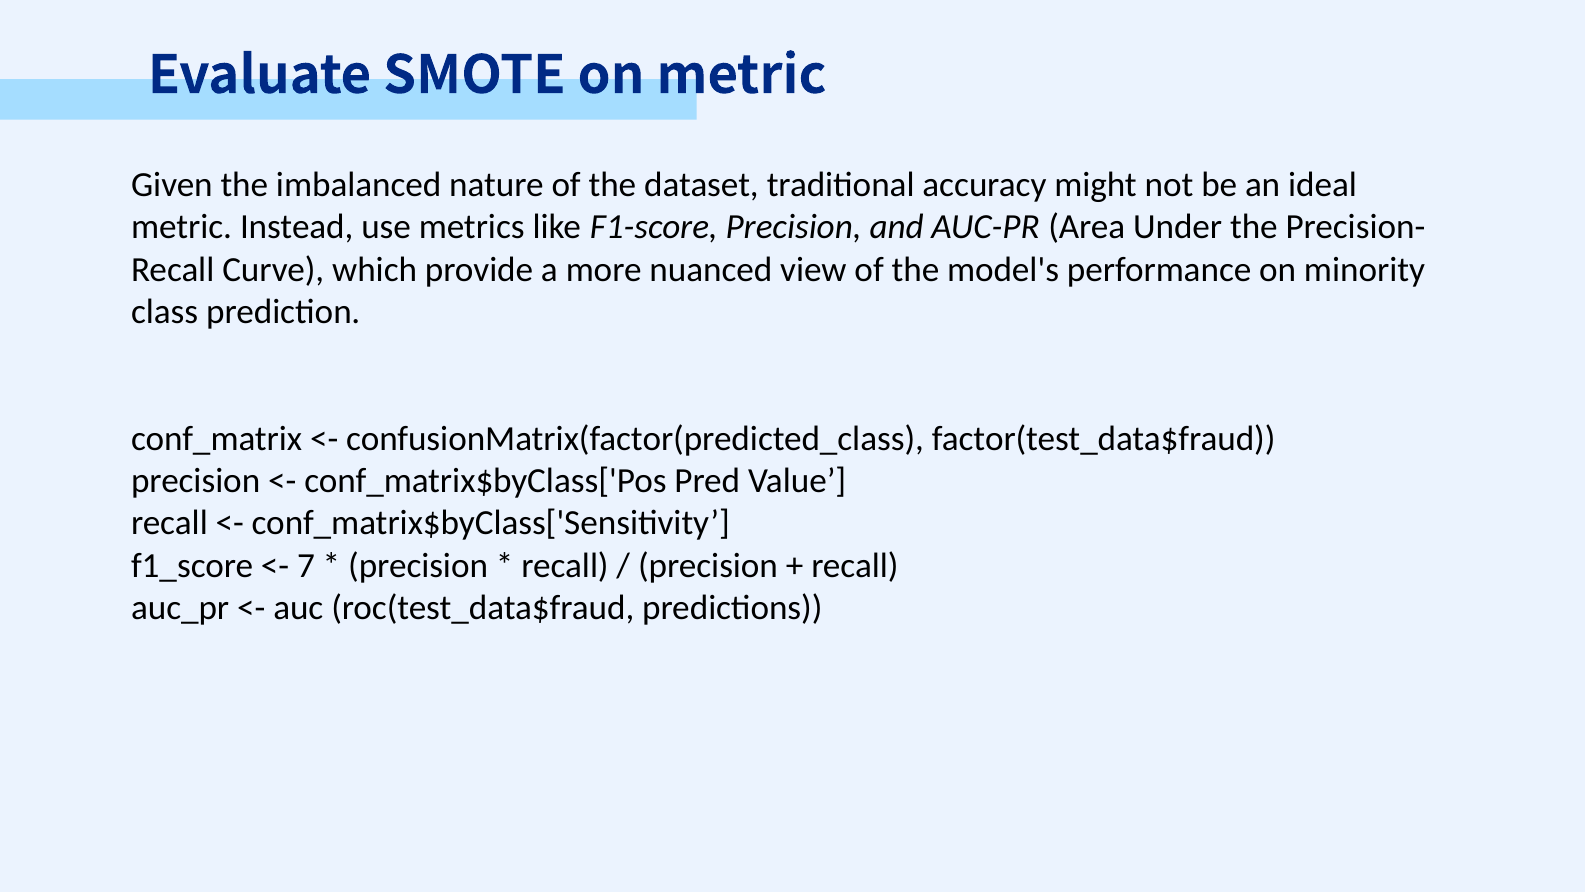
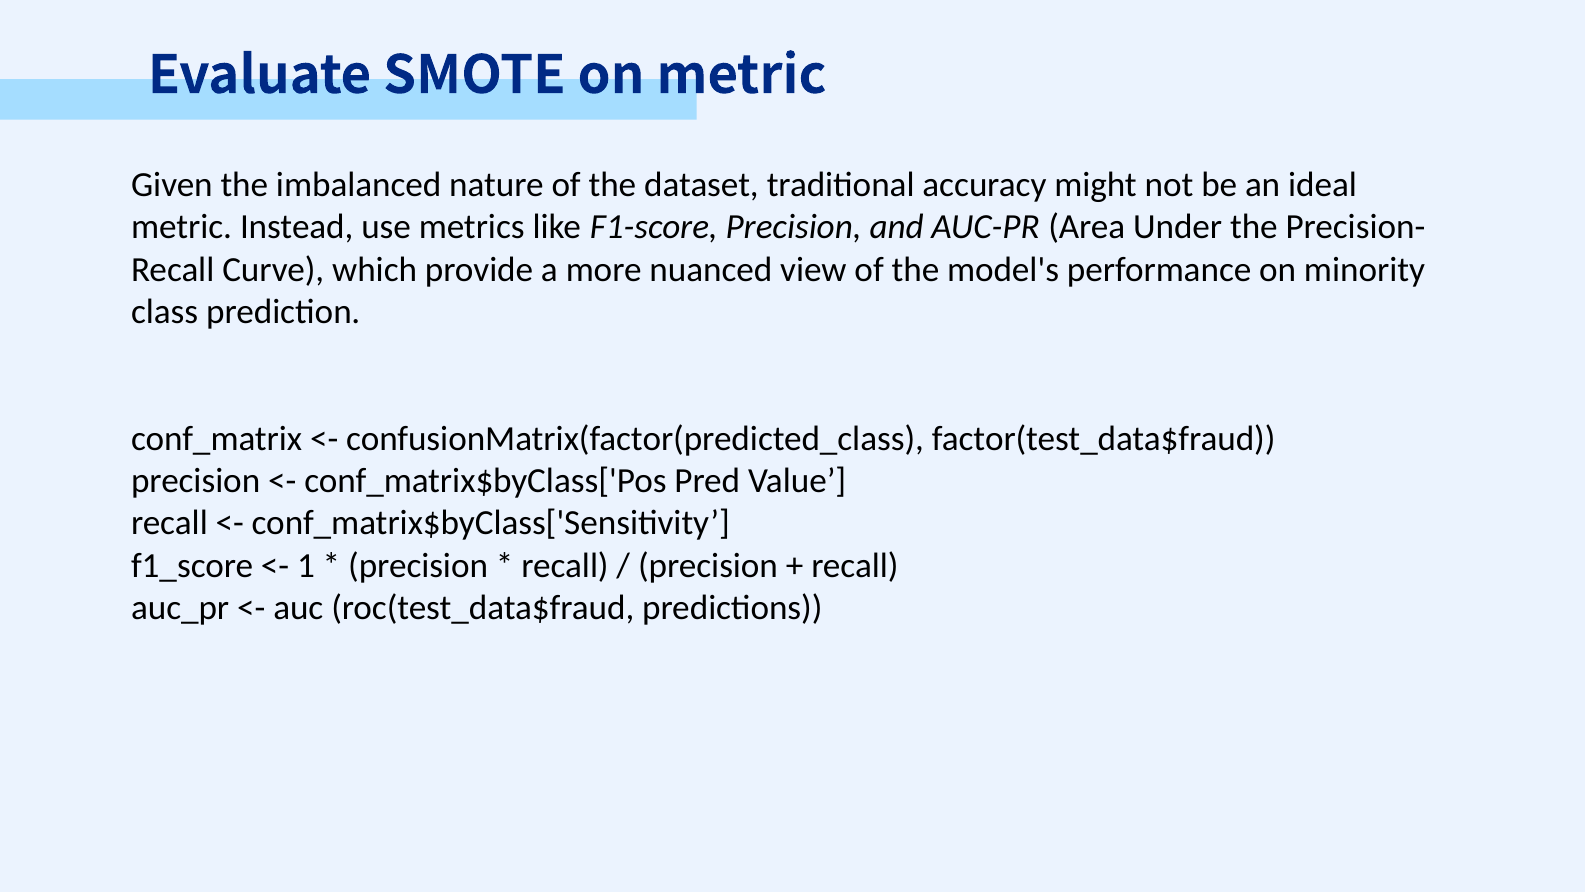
7: 7 -> 1 (306, 565)
